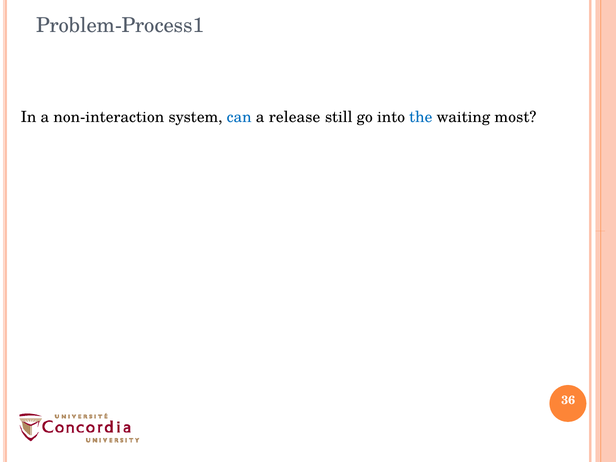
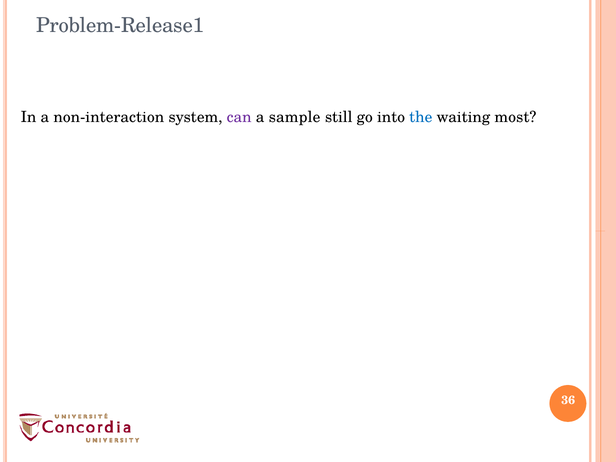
Problem-Process1: Problem-Process1 -> Problem-Release1 (120, 25)
can colour: blue -> purple (239, 117)
release: release -> sample (295, 117)
